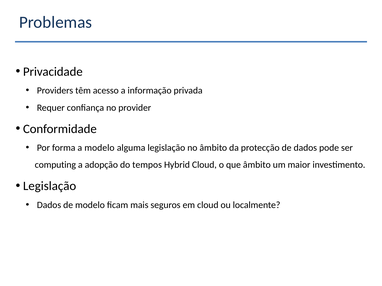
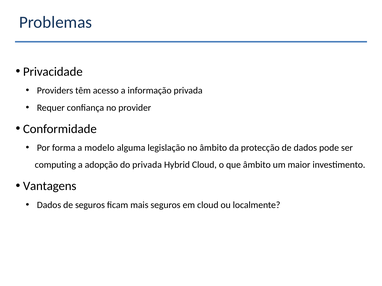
do tempos: tempos -> privada (147, 165)
Legislação: Legislação -> Vantagens (50, 186)
de modelo: modelo -> seguros (90, 205)
